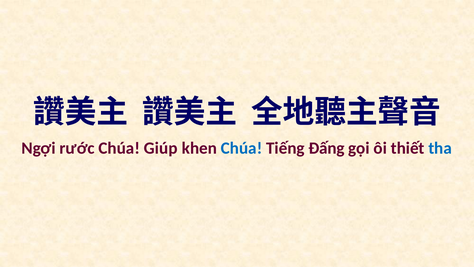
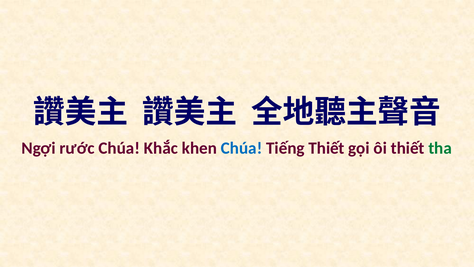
Giúp: Giúp -> Khắc (161, 148)
Tiếng Ðấng: Ðấng -> Thiết (327, 148)
tha colour: blue -> green (440, 148)
